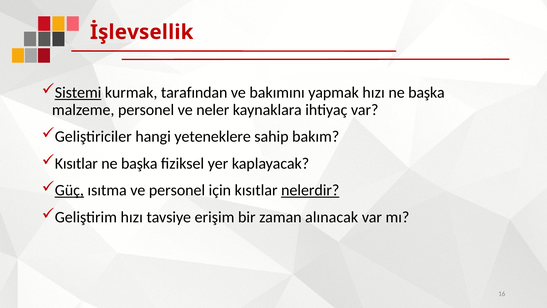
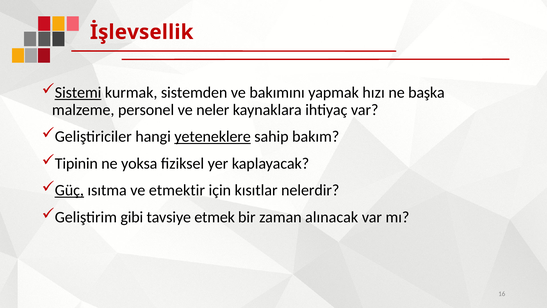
tarafından: tarafından -> sistemden (194, 92)
yeteneklere underline: none -> present (213, 137)
Kısıtlar: Kısıtlar -> Tipinin (76, 163)
başka: başka -> yoksa (139, 163)
ve personel: personel -> etmektir (177, 190)
nelerdir underline: present -> none (310, 190)
Geliştirim hızı: hızı -> gibi (132, 217)
erişim: erişim -> etmek (215, 217)
